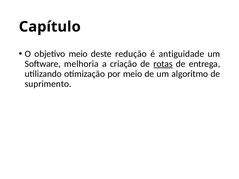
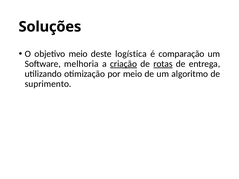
Capítulo: Capítulo -> Soluções (50, 27)
redução: redução -> logística (131, 54)
antiguidade: antiguidade -> comparação (182, 54)
criação underline: none -> present (124, 64)
